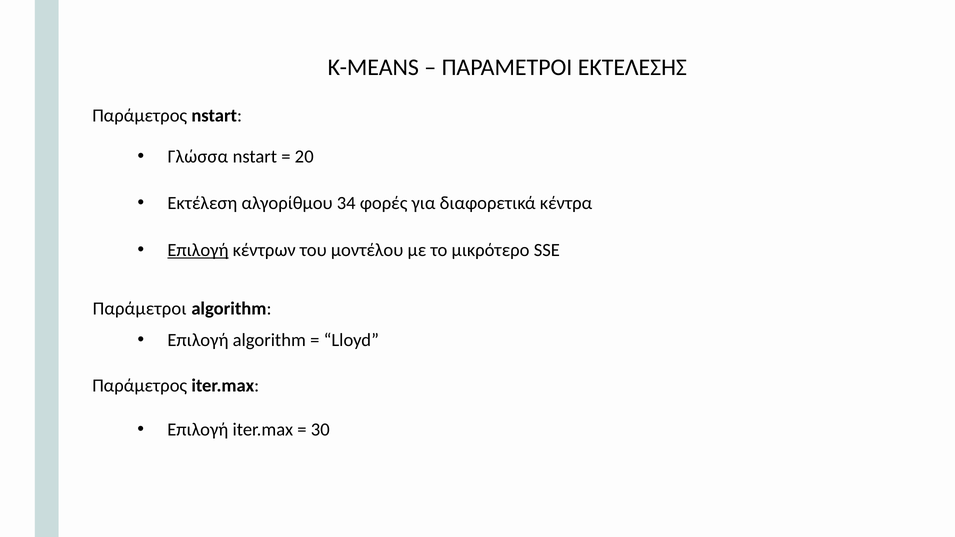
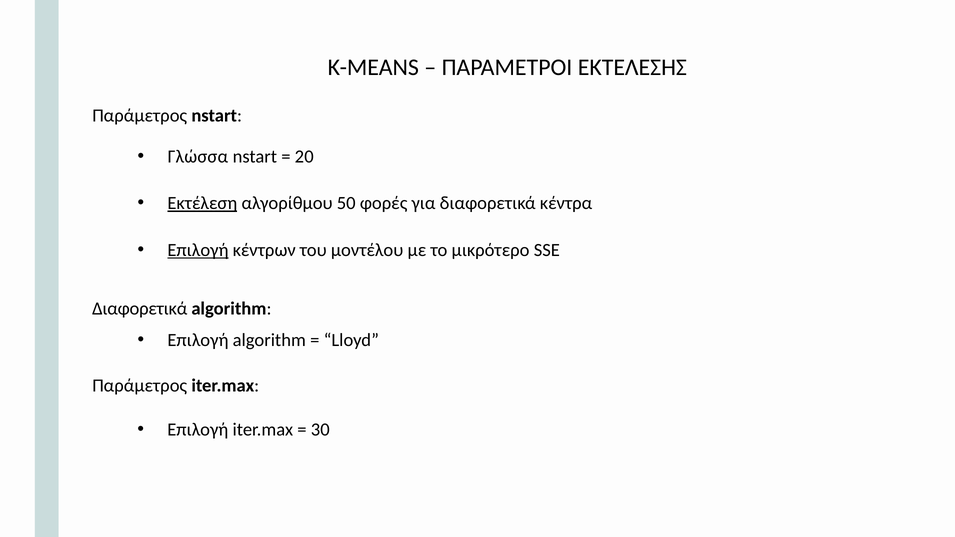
Εκτέλεση underline: none -> present (202, 203)
34: 34 -> 50 (346, 203)
Παράμετροι: Παράμετροι -> Διαφορετικά (140, 309)
